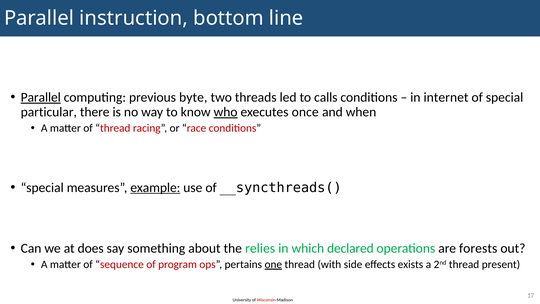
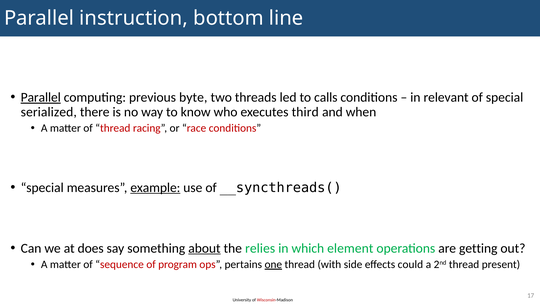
internet: internet -> relevant (446, 97)
particular: particular -> serialized (49, 112)
who underline: present -> none (226, 112)
once: once -> third (305, 112)
about underline: none -> present (204, 248)
declared: declared -> element (350, 248)
forests: forests -> getting (478, 248)
exists: exists -> could (410, 264)
